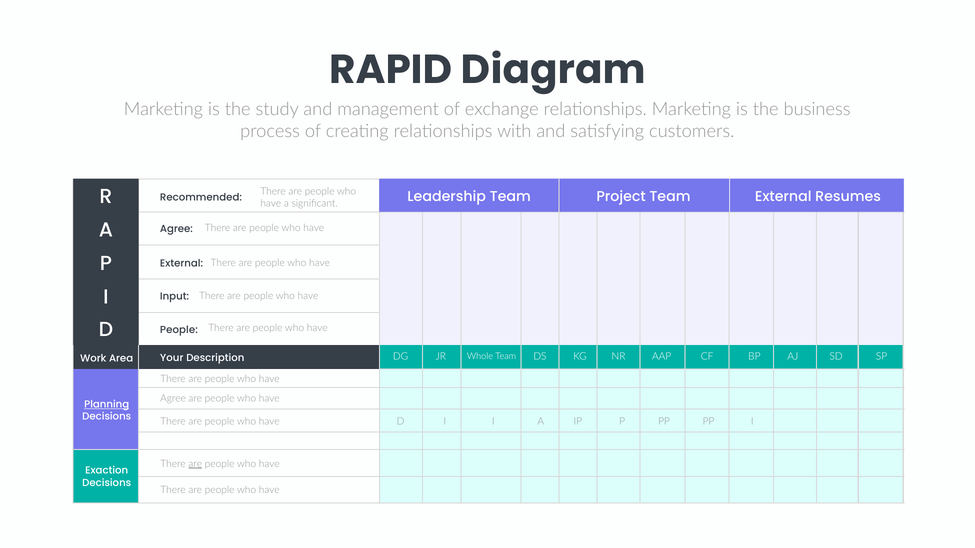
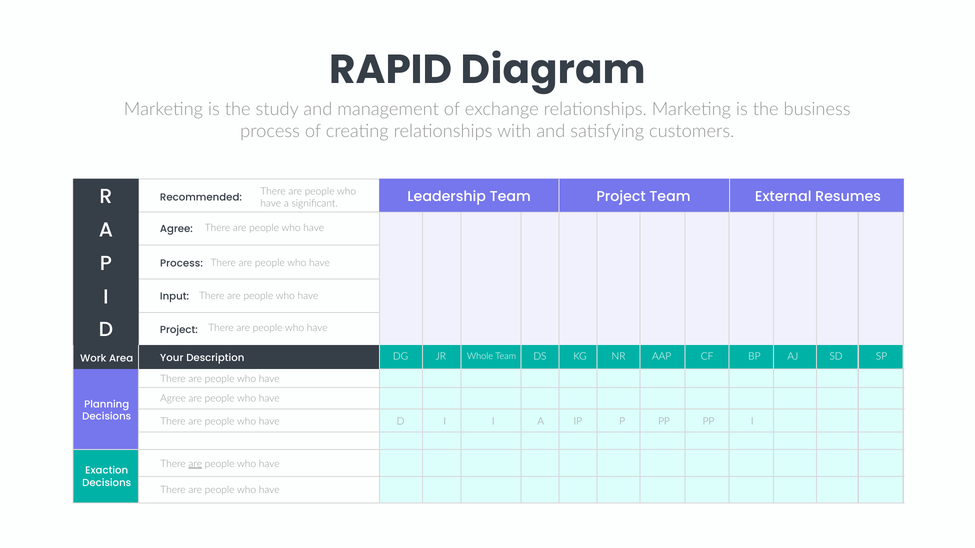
External: External -> Process (181, 263)
People: People -> Project (179, 330)
Planning underline: present -> none (107, 405)
